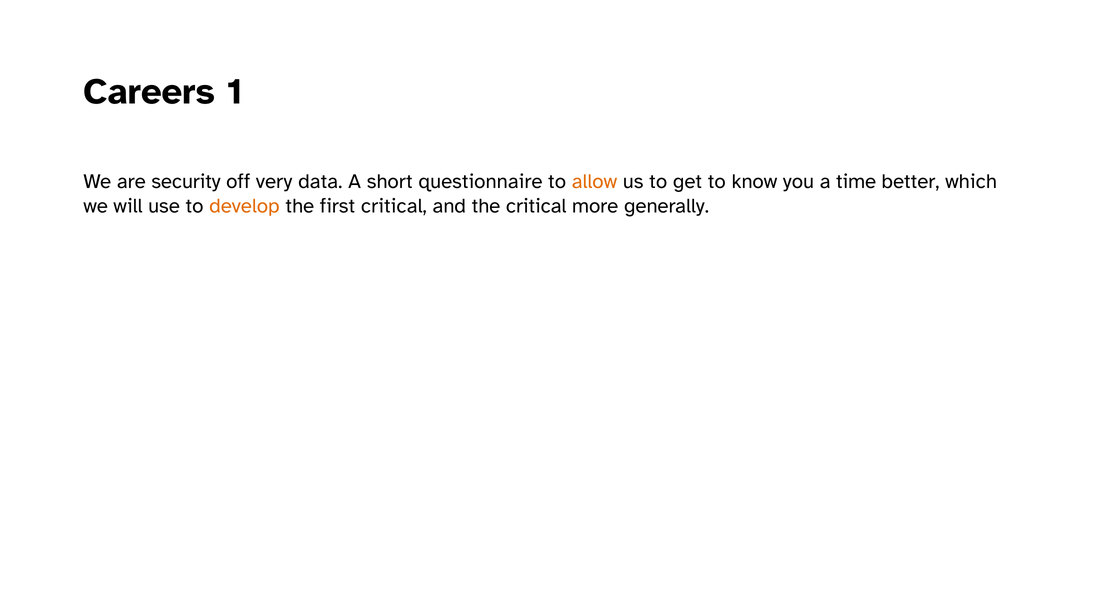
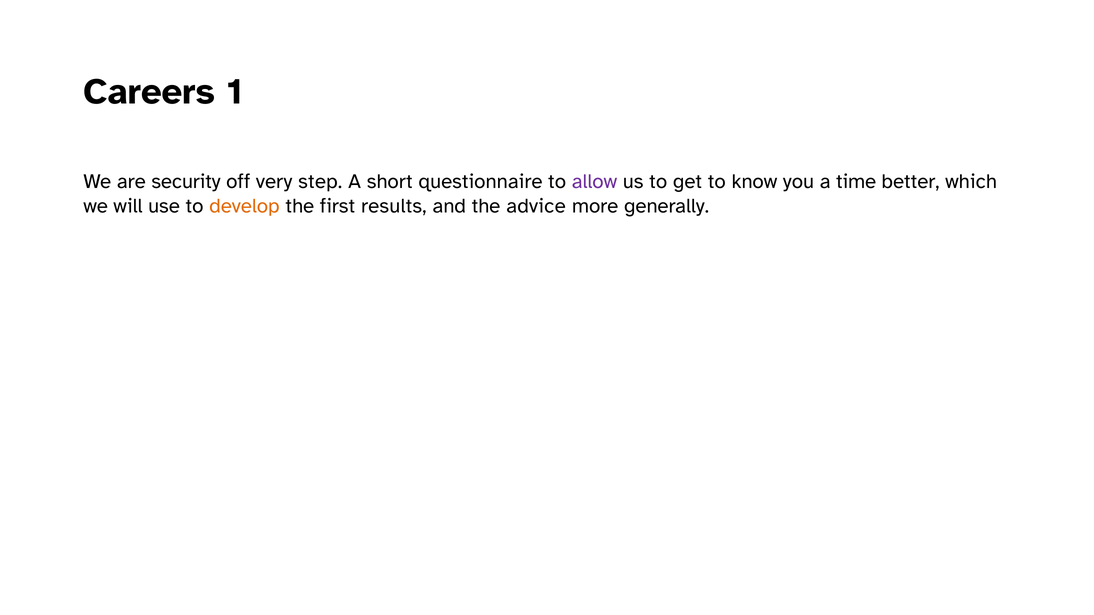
data: data -> step (320, 182)
allow colour: orange -> purple (594, 182)
first critical: critical -> results (394, 206)
the critical: critical -> advice (536, 206)
